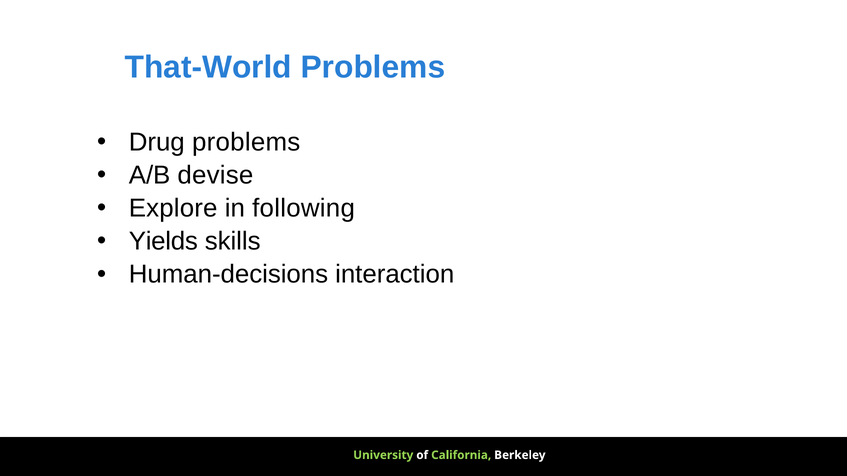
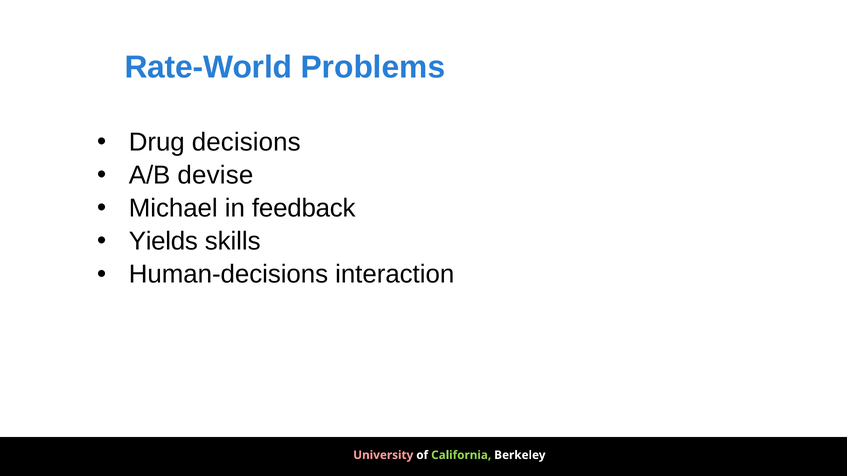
That-World: That-World -> Rate-World (208, 67)
Drug problems: problems -> decisions (246, 142)
Explore: Explore -> Michael (173, 209)
following: following -> feedback (304, 209)
University colour: light green -> pink (383, 456)
